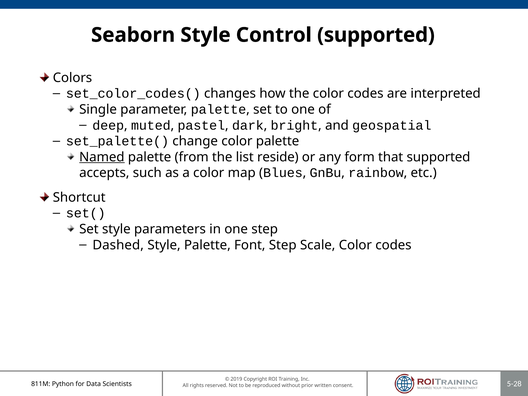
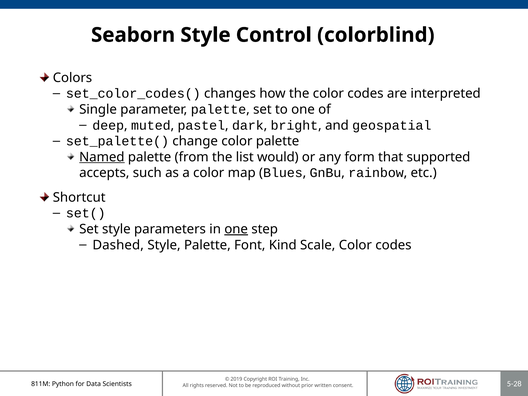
Control supported: supported -> colorblind (376, 35)
reside: reside -> would (278, 157)
one underline: none -> present (236, 229)
Font Step: Step -> Kind (283, 245)
